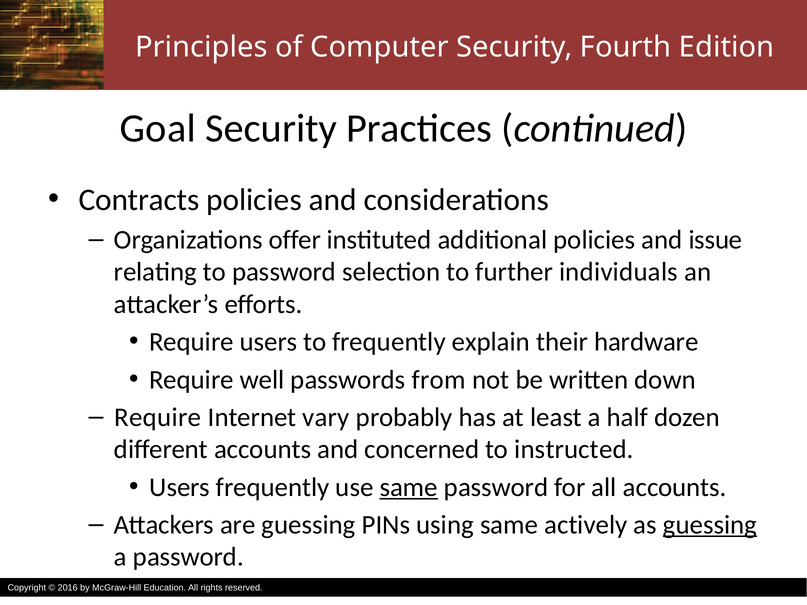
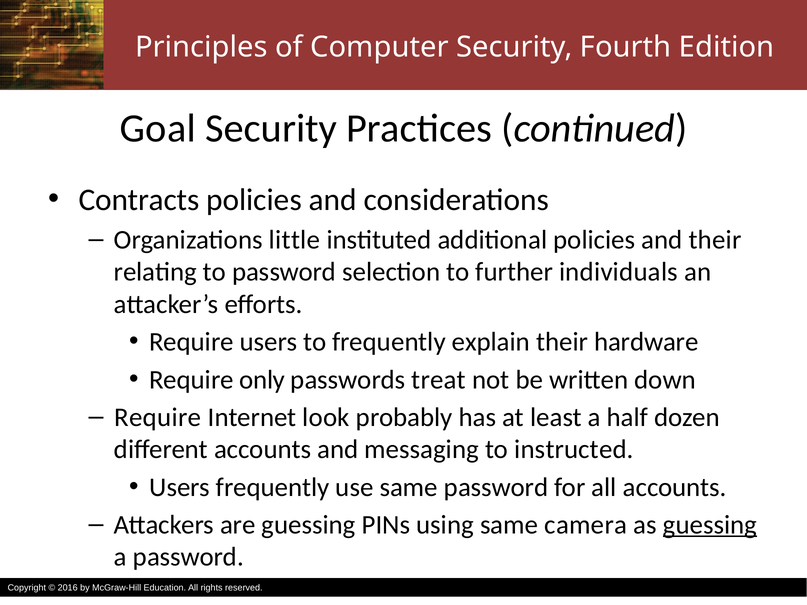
offer: offer -> little (295, 240)
and issue: issue -> their (715, 240)
well: well -> only (262, 380)
from: from -> treat (439, 380)
vary: vary -> look (326, 417)
concerned: concerned -> messaging (422, 450)
same underline: present -> none (409, 487)
actively: actively -> camera (586, 525)
